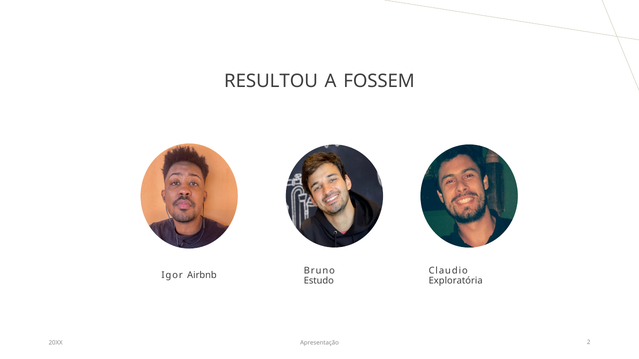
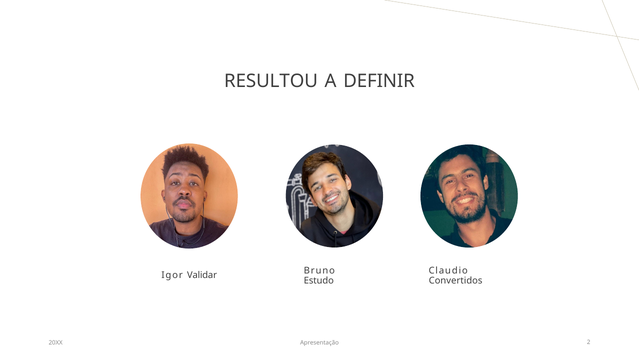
FOSSEM: FOSSEM -> DEFINIR (379, 81)
Airbnb: Airbnb -> Validar (202, 275)
Exploratória: Exploratória -> Convertidos (456, 281)
